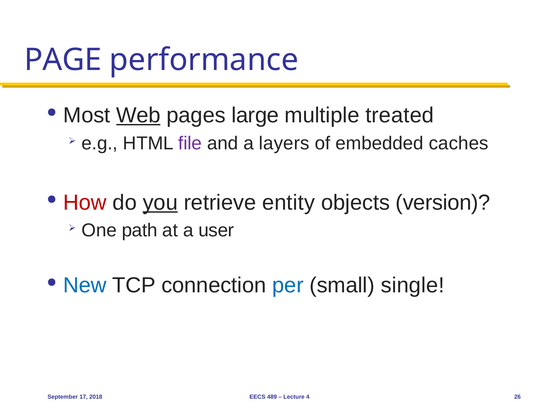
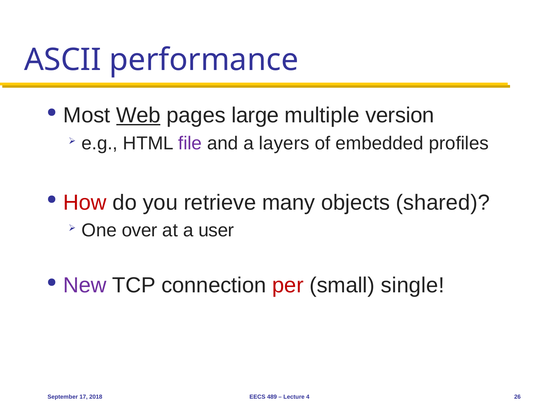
PAGE: PAGE -> ASCII (63, 60)
treated: treated -> version (400, 115)
caches: caches -> profiles (459, 143)
you underline: present -> none (160, 202)
entity: entity -> many (289, 202)
version: version -> shared (443, 202)
path: path -> over (140, 230)
New colour: blue -> purple (85, 285)
per colour: blue -> red (288, 285)
